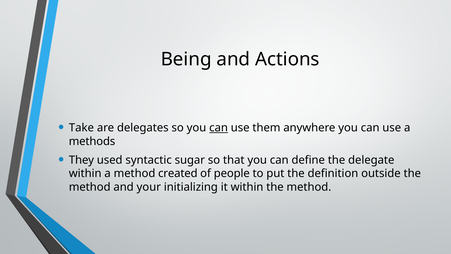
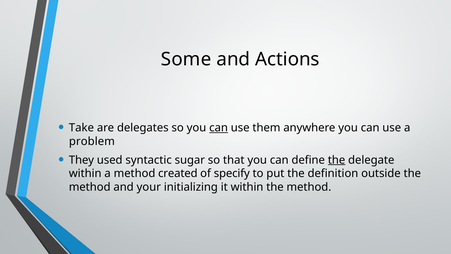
Being: Being -> Some (186, 59)
methods: methods -> problem (92, 141)
the underline: none -> present (337, 160)
people: people -> specify (232, 173)
